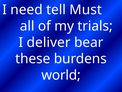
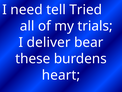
Must: Must -> Tried (86, 10)
world: world -> heart (61, 75)
